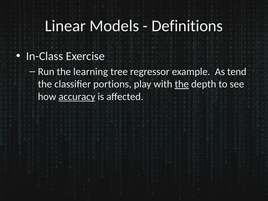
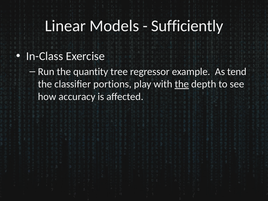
Definitions: Definitions -> Sufficiently (187, 26)
learning: learning -> quantity (91, 72)
accuracy underline: present -> none (77, 97)
